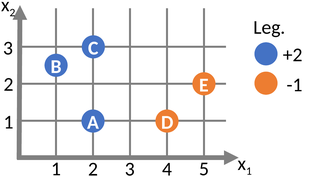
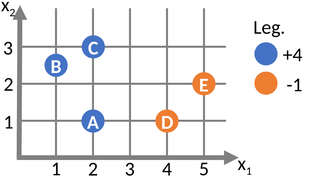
+2: +2 -> +4 (293, 55)
